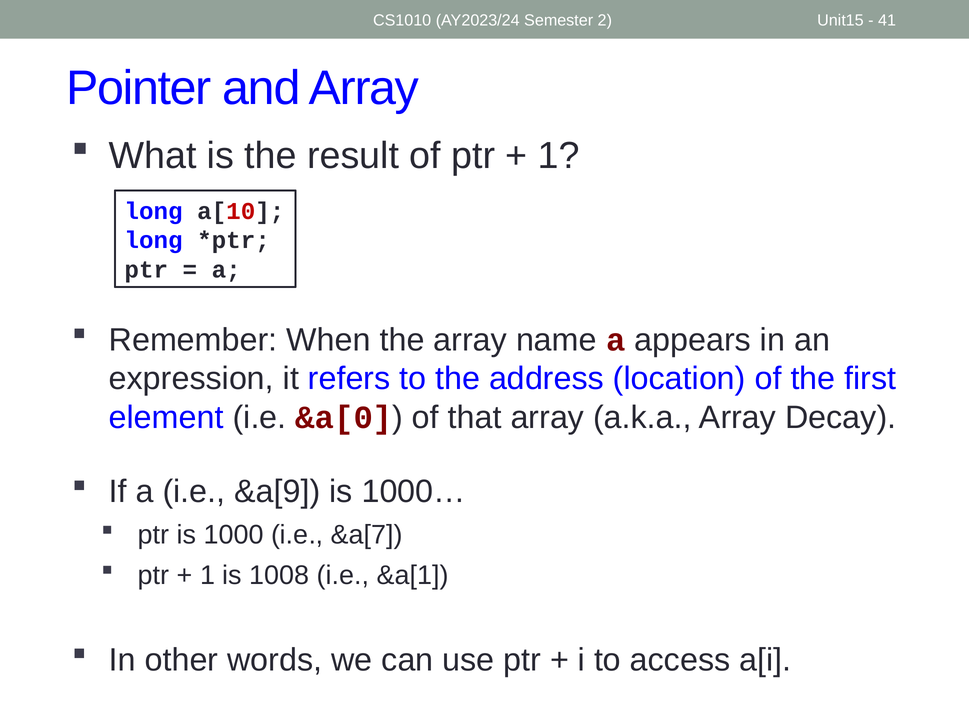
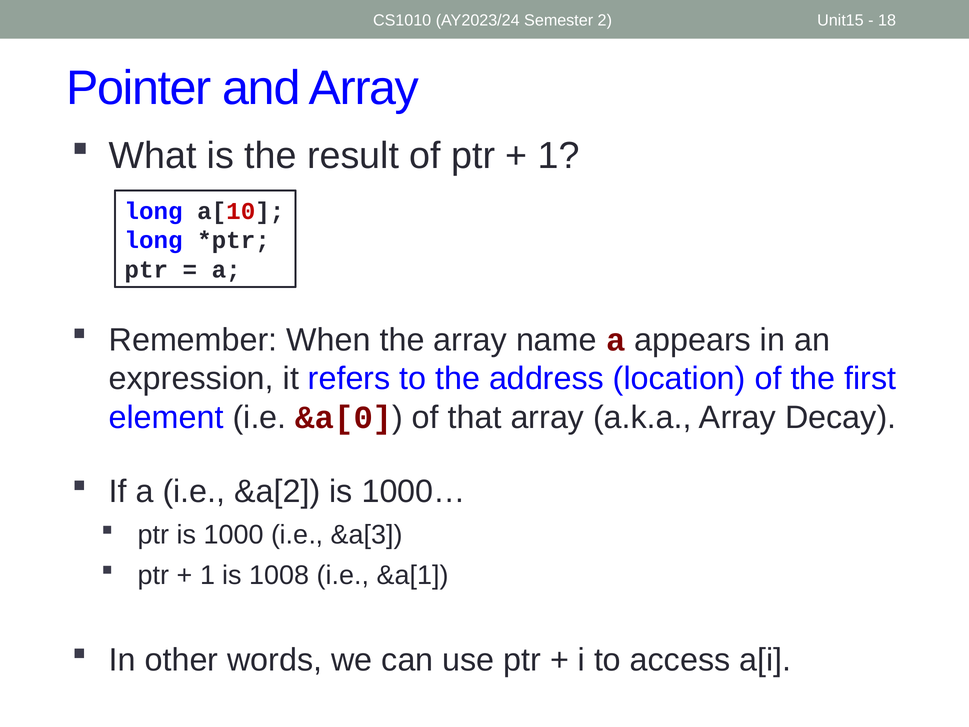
41: 41 -> 18 (887, 20)
&a[9: &a[9 -> &a[2 (277, 492)
&a[7: &a[7 -> &a[3 (367, 535)
